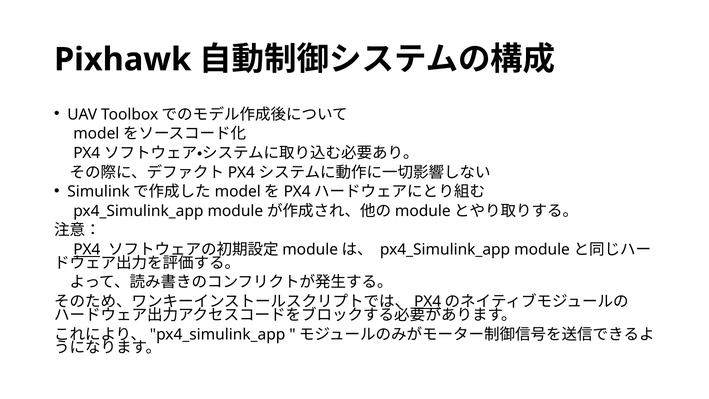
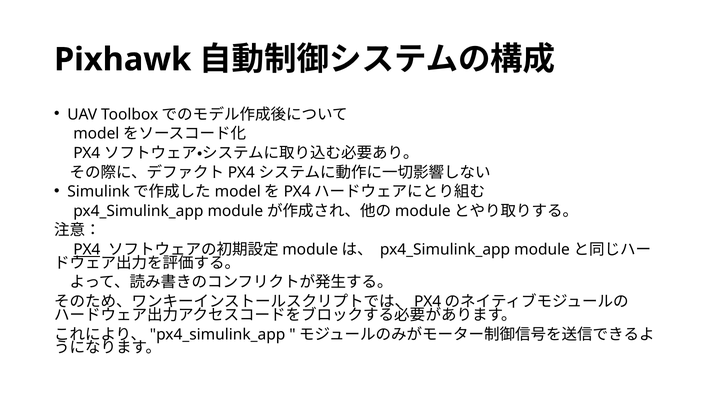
PX4 underline: present -> none (428, 302)
